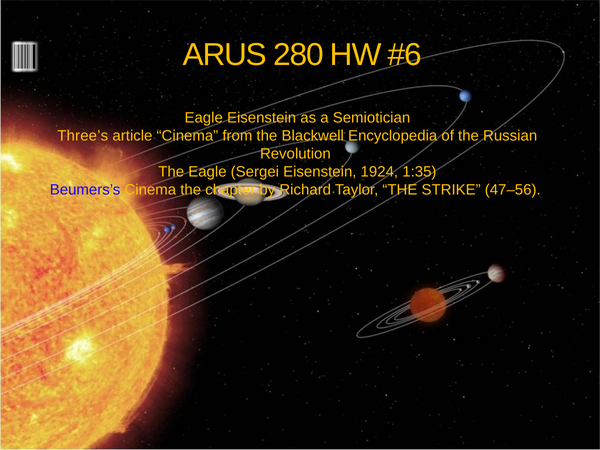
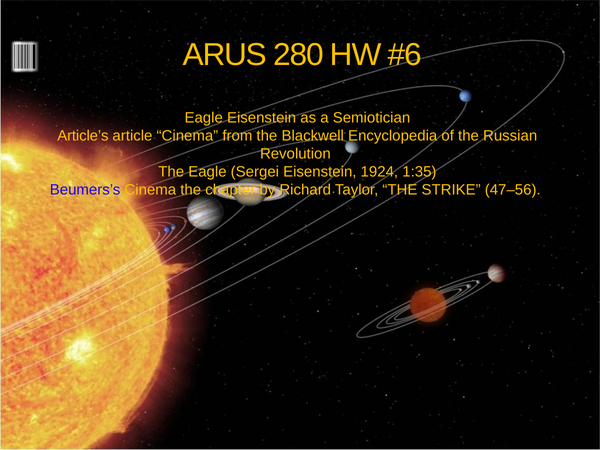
Three’s: Three’s -> Article’s (83, 136)
